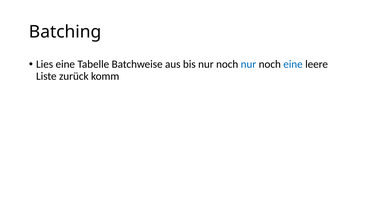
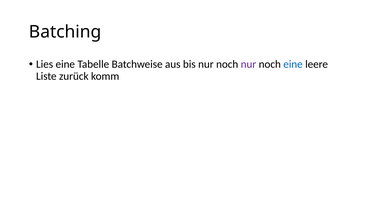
nur colour: blue -> purple (248, 64)
